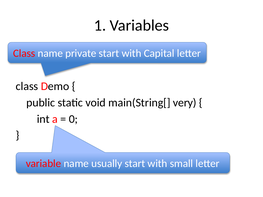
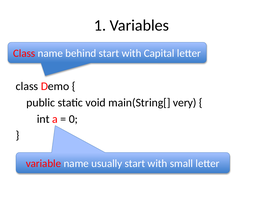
private: private -> behind (81, 53)
